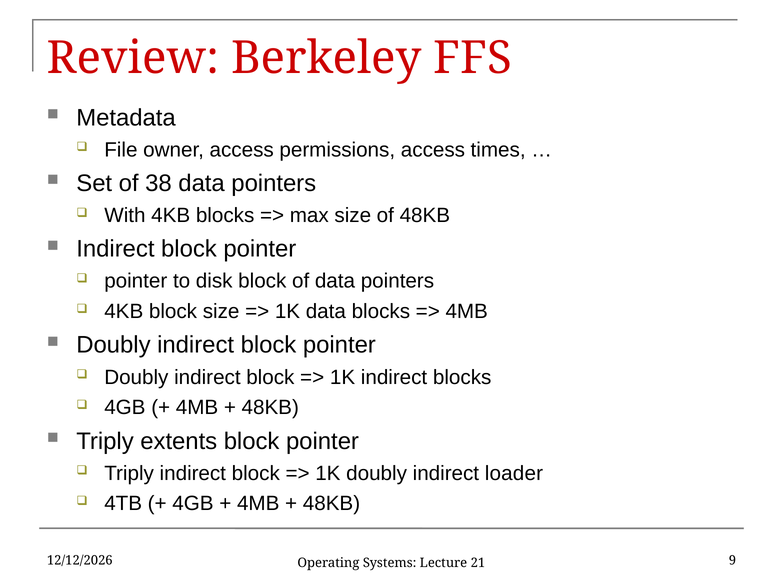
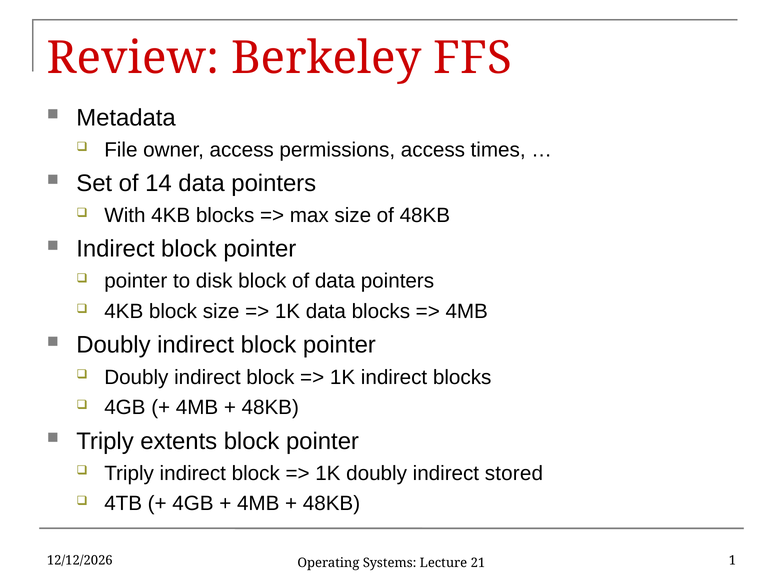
38: 38 -> 14 (158, 183)
loader: loader -> stored (514, 473)
9: 9 -> 1 (732, 561)
